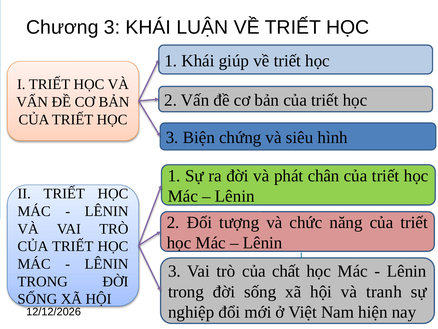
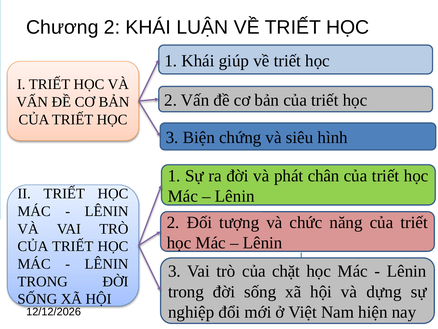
Chương 3: 3 -> 2 (112, 27)
chất: chất -> chặt (286, 271)
tranh: tranh -> dựng (384, 291)
